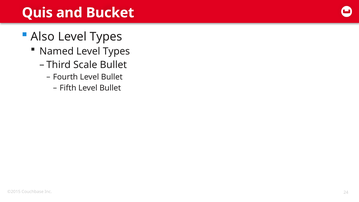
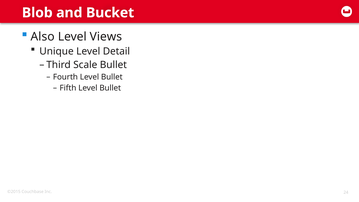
Quis: Quis -> Blob (37, 13)
Types: Types -> Views (106, 37)
Named: Named -> Unique (57, 51)
Types: Types -> Detail (116, 51)
